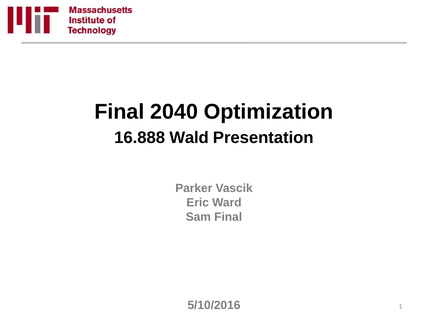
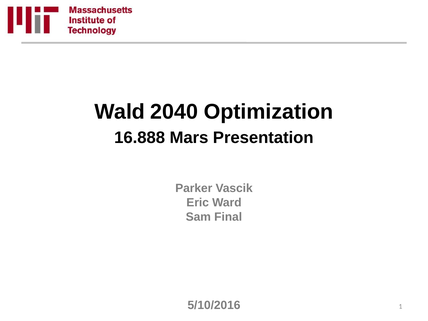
Final: Final -> Wald (120, 112)
Wald: Wald -> Mars (189, 138)
